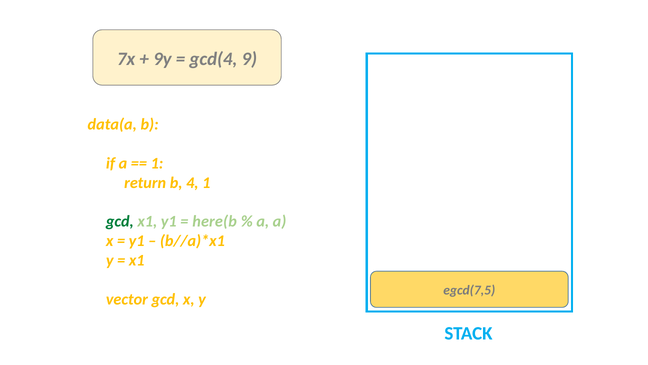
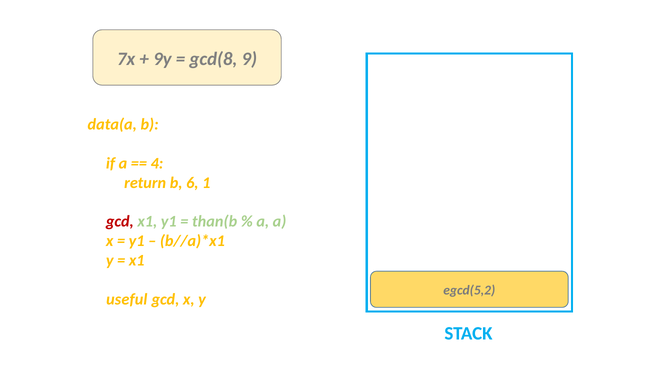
gcd(4: gcd(4 -> gcd(8 (213, 59)
1: 1 -> 4 (157, 163)
4: 4 -> 6 (192, 182)
gcd colour: green -> red (120, 221)
here(b: here(b -> than(b (215, 221)
egcd(7,5: egcd(7,5 -> egcd(5,2 (469, 290)
vector: vector -> useful (127, 299)
